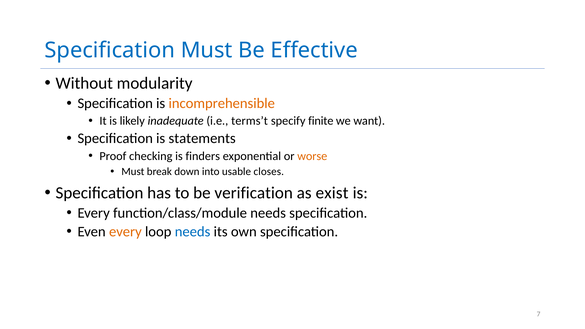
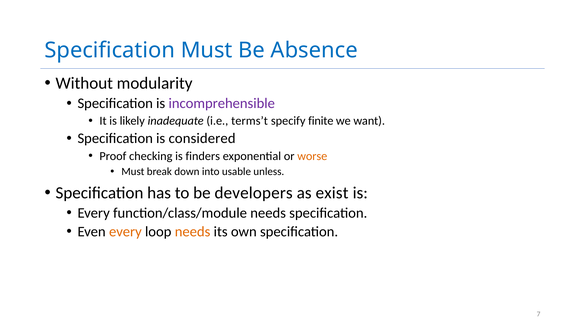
Effective: Effective -> Absence (314, 50)
incomprehensible colour: orange -> purple (222, 103)
statements: statements -> considered (202, 138)
closes: closes -> unless (269, 172)
verification: verification -> developers (254, 193)
needs colour: blue -> orange (193, 232)
